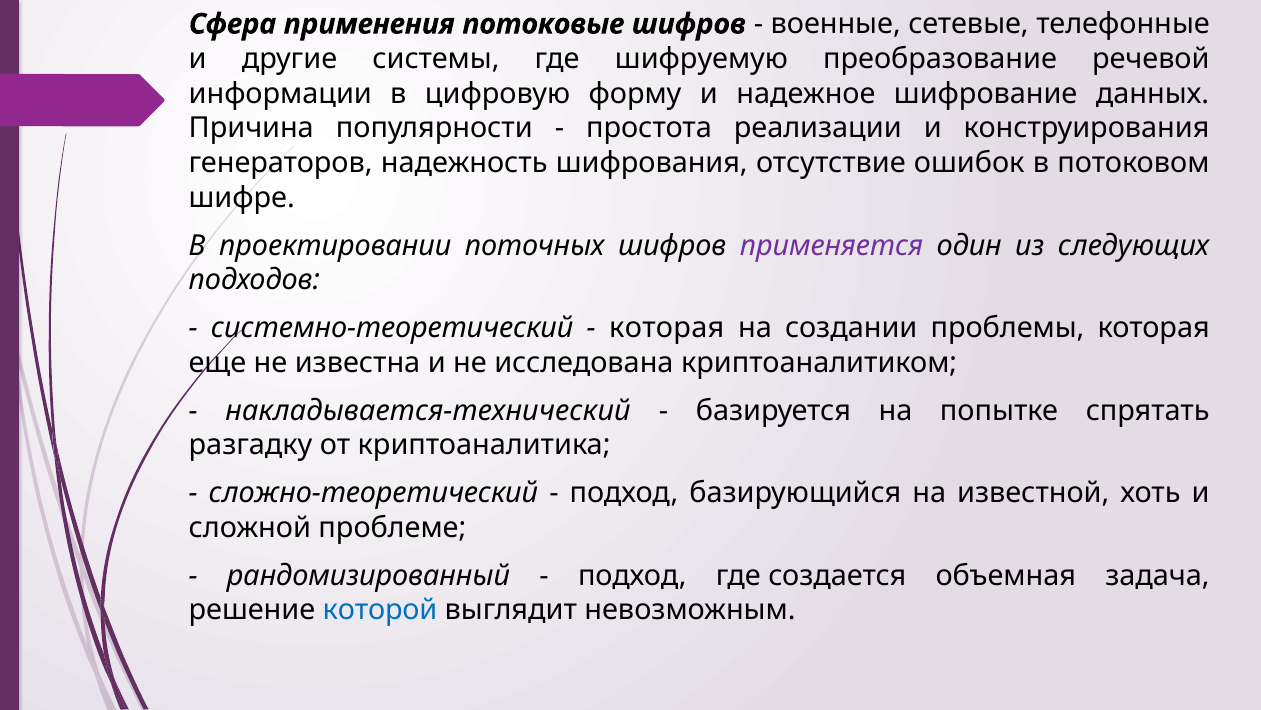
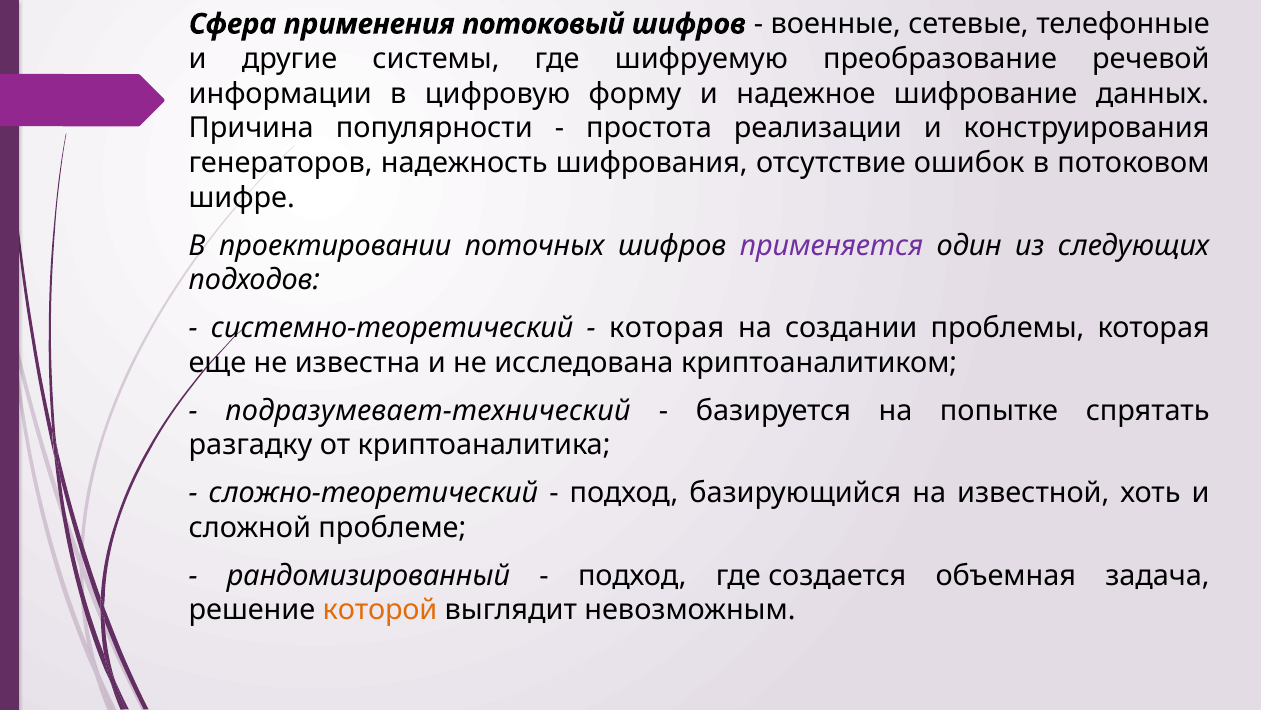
потоковые: потоковые -> потоковый (543, 24)
накладывается-технический: накладывается-технический -> подразумевает-технический (428, 410)
которой colour: blue -> orange (380, 610)
